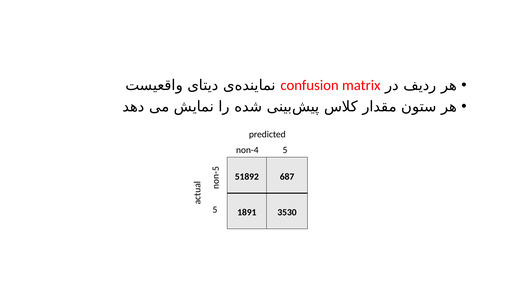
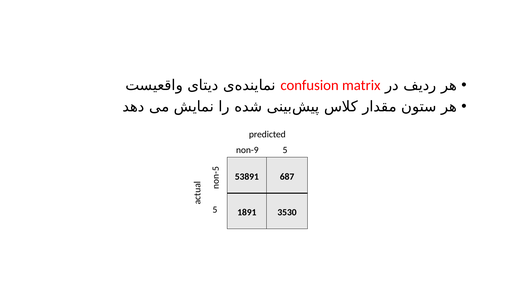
non-4: non-4 -> non-9 (247, 150)
51892: 51892 -> 53891 (247, 177)
